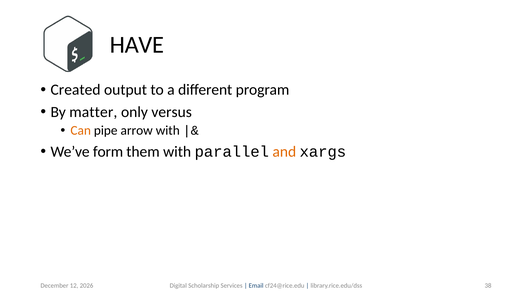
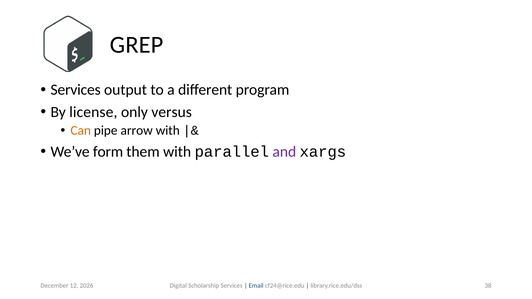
HAVE: HAVE -> GREP (137, 45)
Created: Created -> Services (76, 90)
matter: matter -> license (93, 112)
and colour: orange -> purple (284, 152)
